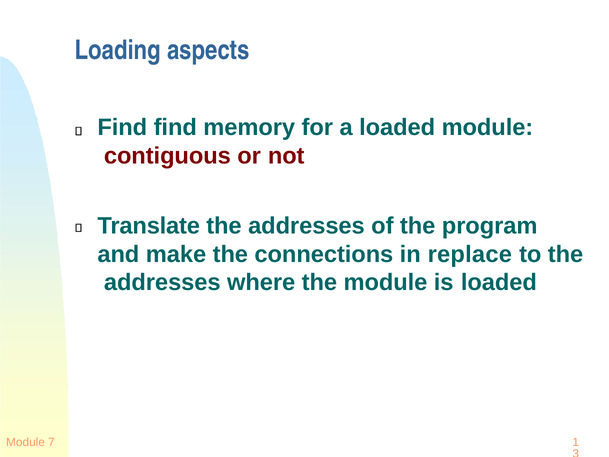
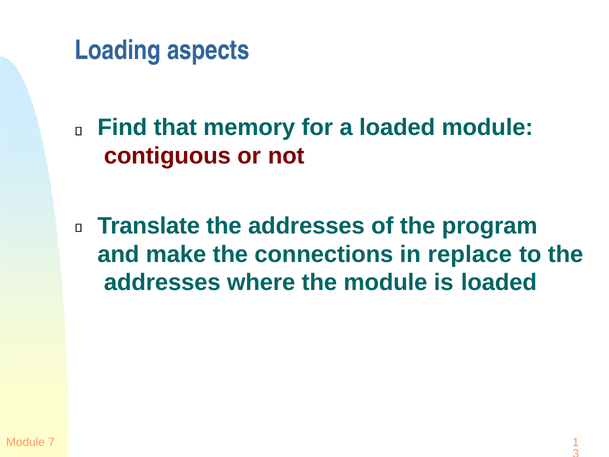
Find find: find -> that (175, 127)
